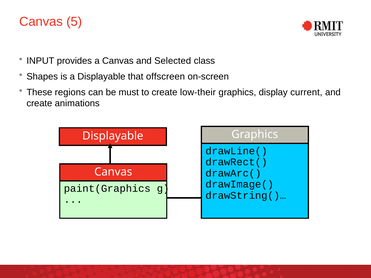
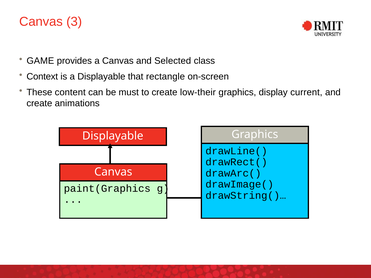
5: 5 -> 3 (74, 22)
INPUT: INPUT -> GAME (40, 61)
Shapes: Shapes -> Context (42, 77)
offscreen: offscreen -> rectangle (165, 77)
regions: regions -> content (70, 92)
